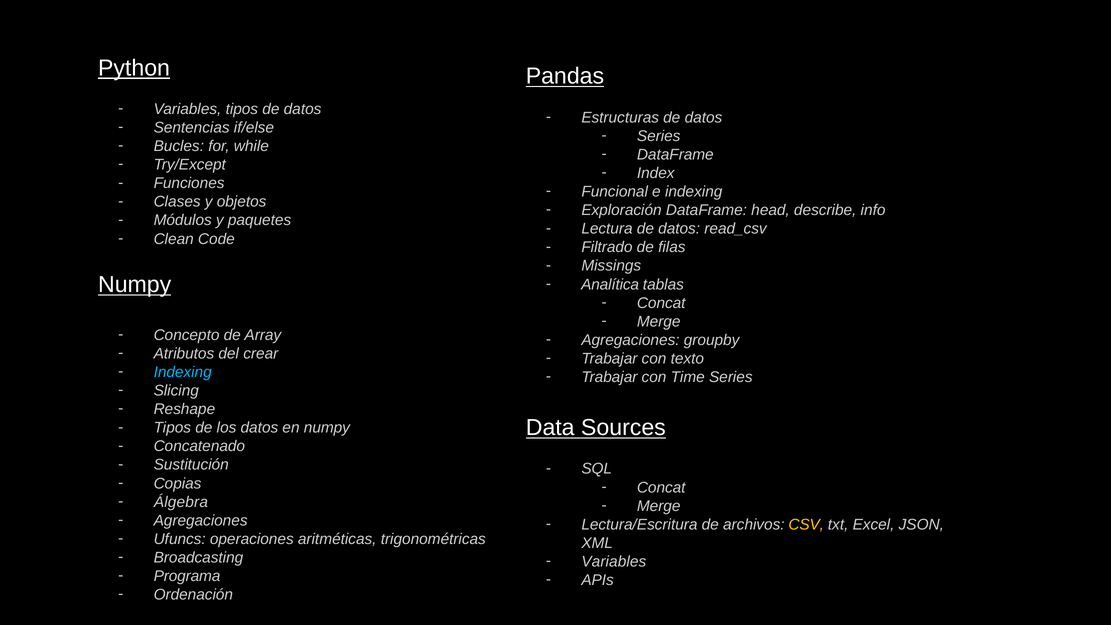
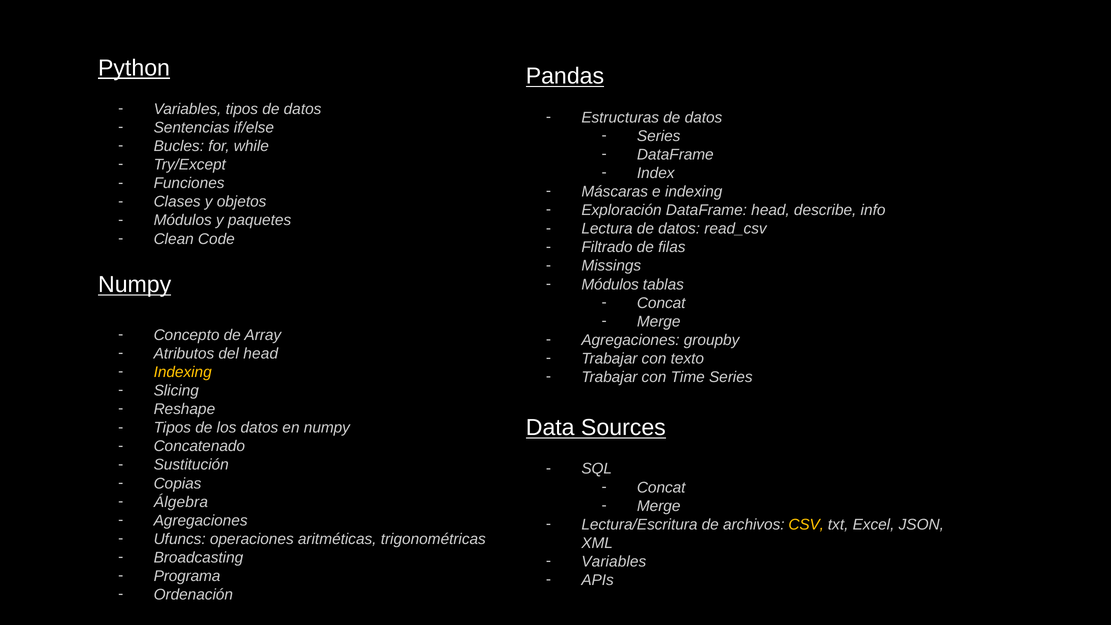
Funcional: Funcional -> Máscaras (615, 192)
Analítica: Analítica -> Módulos (610, 284)
del crear: crear -> head (261, 354)
Indexing colour: light blue -> yellow (183, 372)
